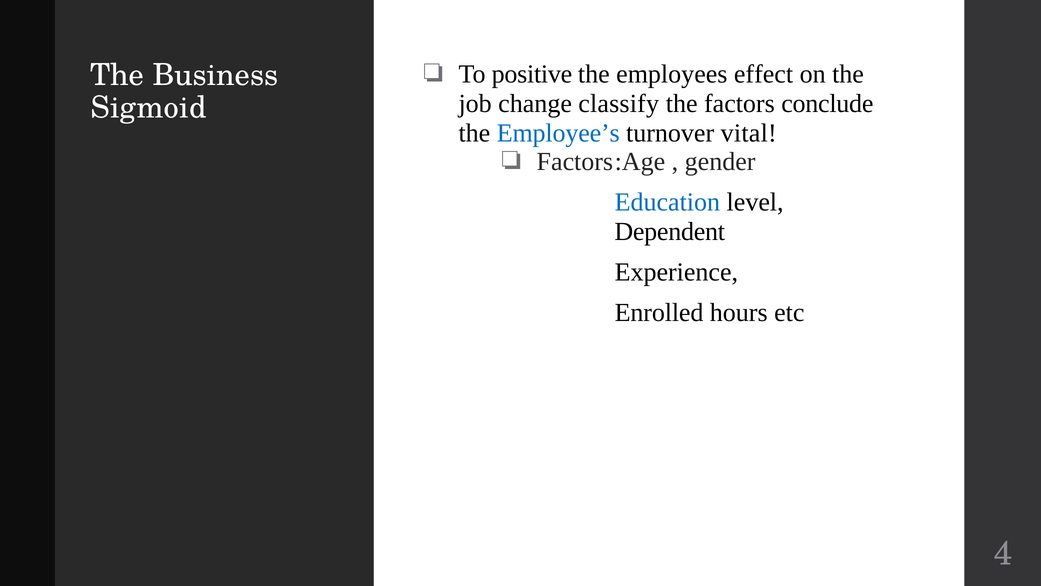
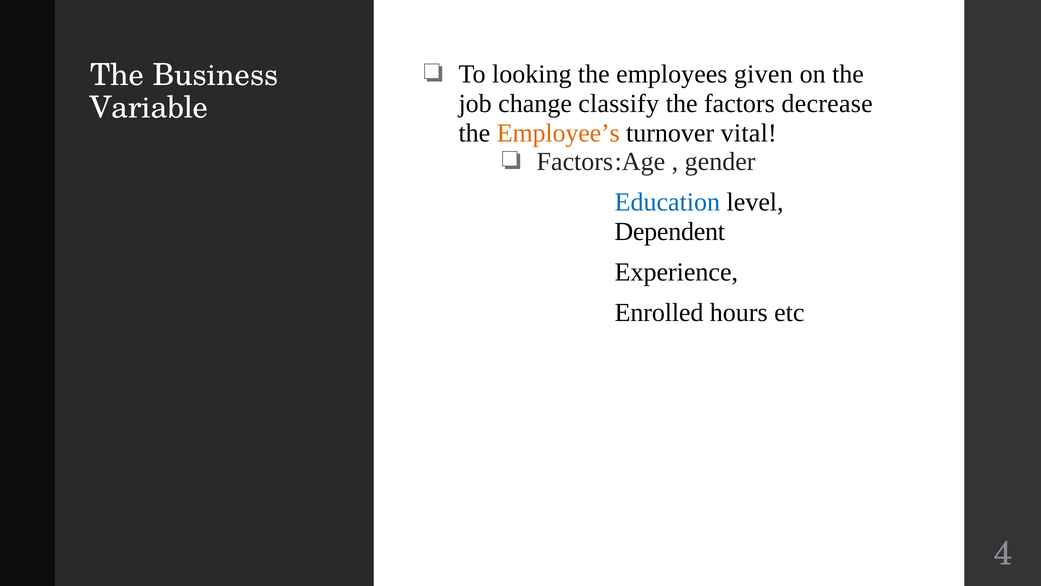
positive: positive -> looking (532, 74)
effect: effect -> given (763, 74)
conclude: conclude -> decrease (827, 104)
Sigmoid: Sigmoid -> Variable (149, 108)
Employee’s colour: blue -> orange (558, 133)
